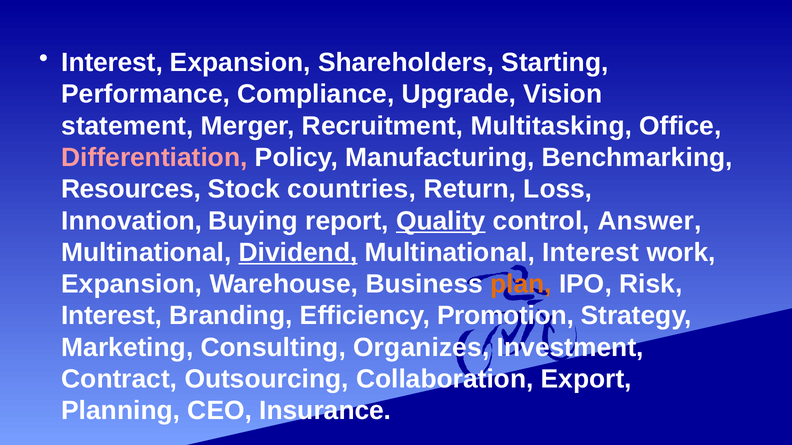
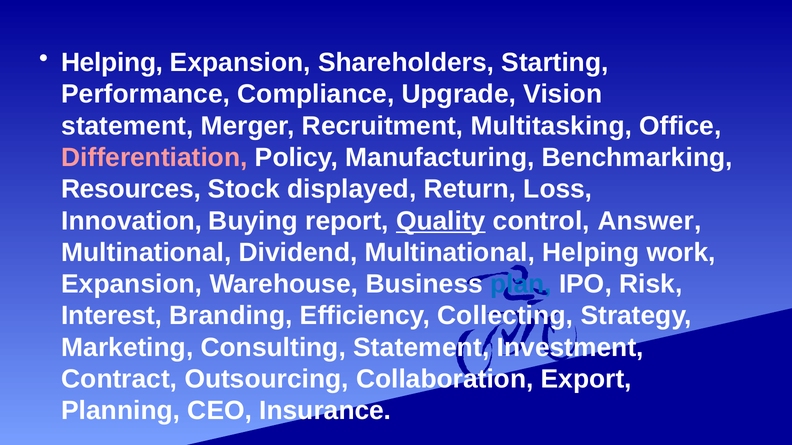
Interest: Interest -> Helping (112, 63)
countries: countries -> displayed (352, 189)
Dividend underline: present -> none (298, 253)
Multinational Interest: Interest -> Helping (591, 253)
plan colour: orange -> blue (521, 284)
Promotion: Promotion -> Collecting (505, 316)
Consulting Organizes: Organizes -> Statement (421, 348)
